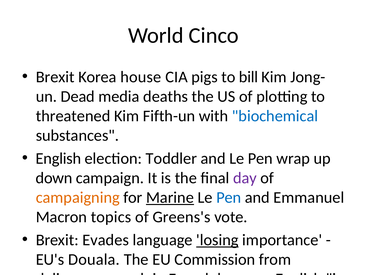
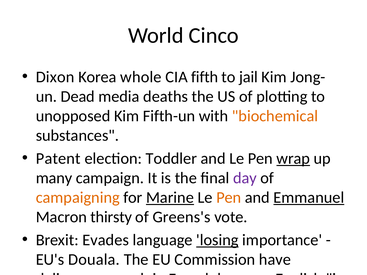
Brexit: Brexit -> Dixon (55, 77)
Korea house: house -> whole (141, 77)
pigs: pigs -> fifth (205, 77)
to bill: bill -> jail (248, 77)
threatened: threatened -> unopposed (73, 116)
biochemical colour: blue -> orange (275, 116)
English: English -> Patent (58, 159)
wrap underline: none -> present (293, 159)
down: down -> many (54, 178)
Pen colour: blue -> orange (229, 198)
Emmanuel underline: none -> present (309, 198)
topics: topics -> thirsty (111, 217)
from: from -> have (275, 260)
